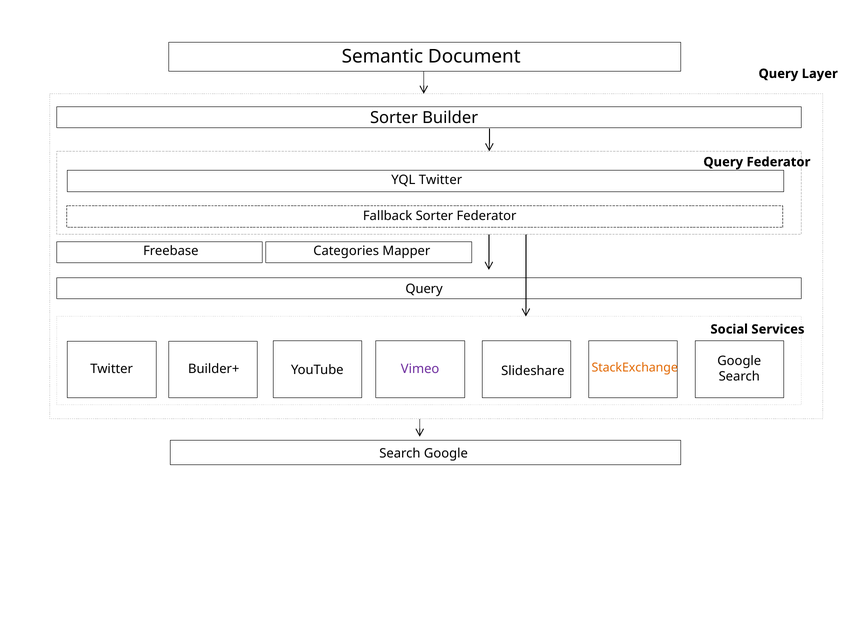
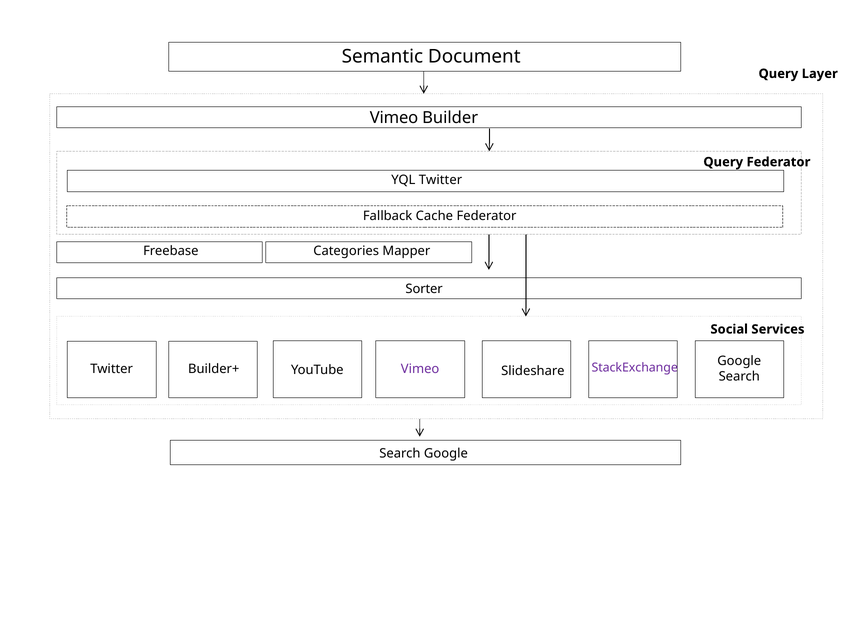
Sorter: Sorter -> Vimeo (394, 118)
Fallback Sorter: Sorter -> Cache (434, 215)
Query: Query -> Sorter (424, 288)
StackExchange colour: orange -> purple (635, 367)
